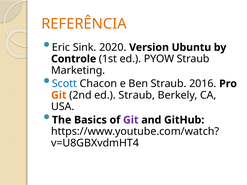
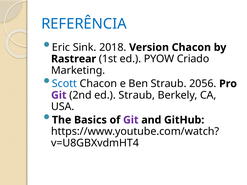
REFERÊNCIA colour: orange -> blue (84, 24)
2020: 2020 -> 2018 (113, 47)
Version Ubuntu: Ubuntu -> Chacon (191, 47)
Controle: Controle -> Rastrear (74, 59)
PYOW Straub: Straub -> Criado (193, 59)
2016: 2016 -> 2056 (203, 84)
Git colour: orange -> purple (59, 95)
